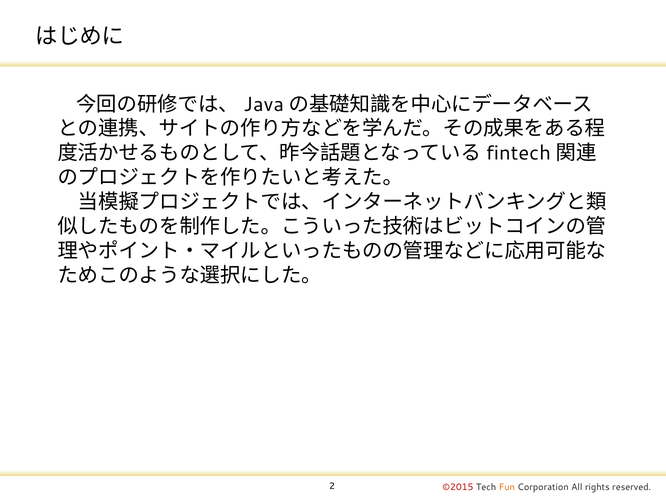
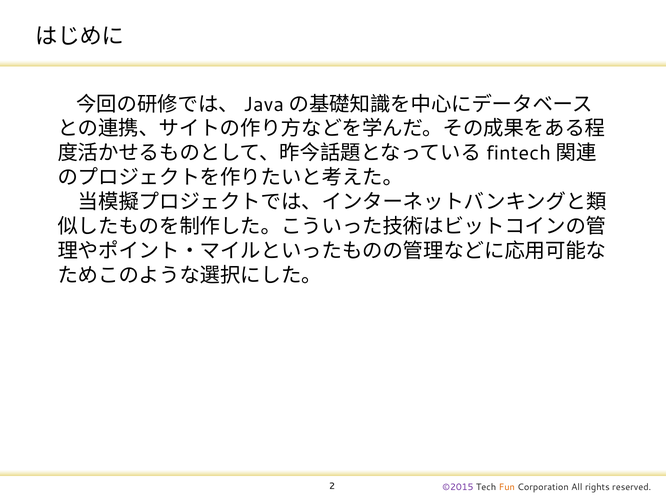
©2015 colour: red -> purple (458, 487)
